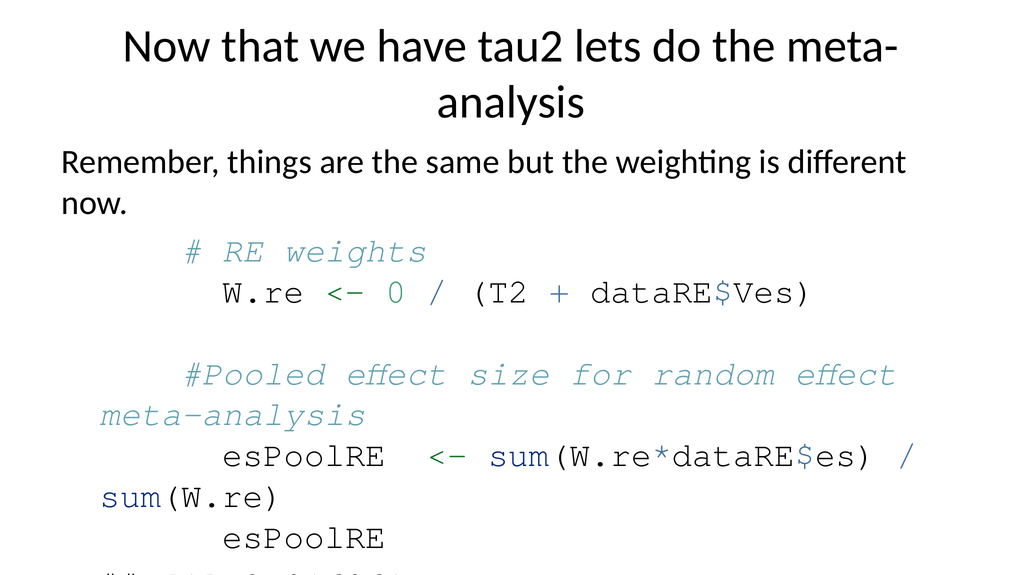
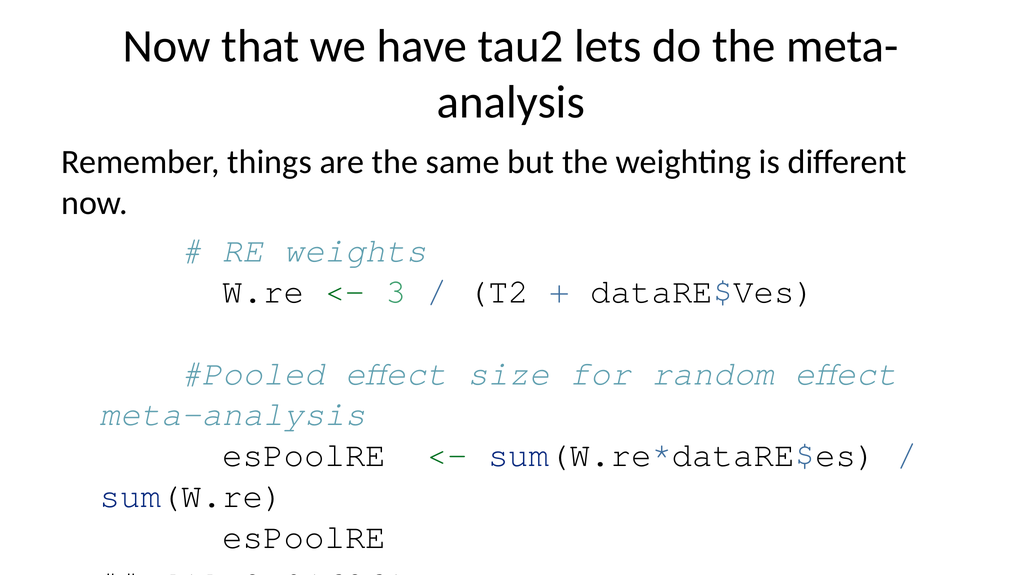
0: 0 -> 3 (396, 292)
